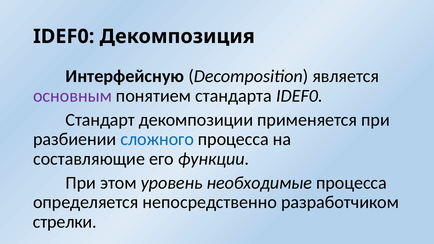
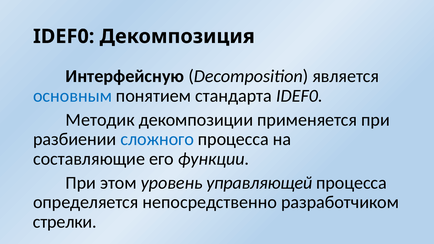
основным colour: purple -> blue (73, 96)
Стандарт: Стандарт -> Методик (100, 120)
необходимые: необходимые -> управляющей (259, 183)
